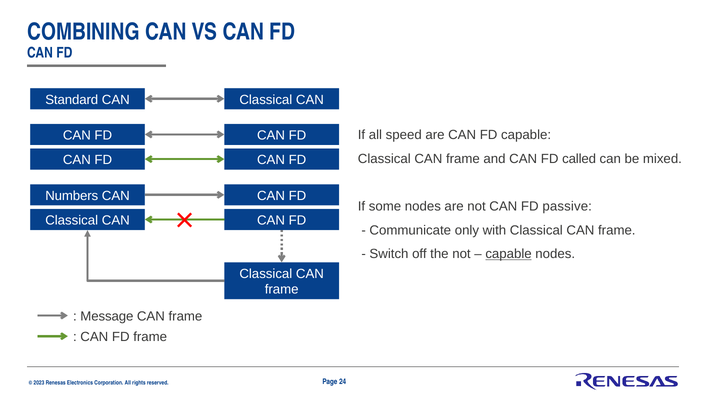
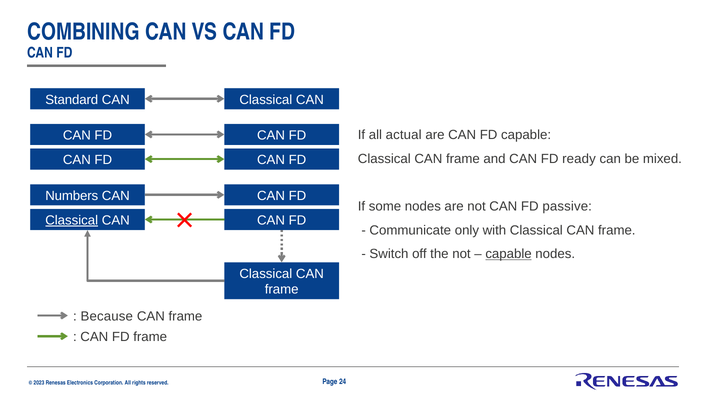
speed: speed -> actual (404, 135)
called: called -> ready (579, 159)
Classical underline: none -> present (72, 220)
Message: Message -> Because (107, 316)
